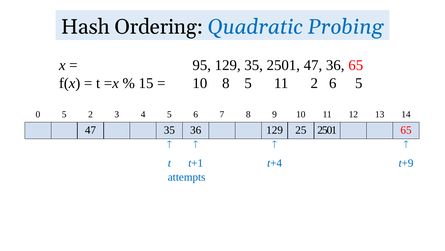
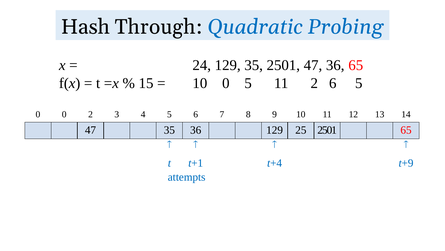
Ordering: Ordering -> Through (159, 27)
95: 95 -> 24 (202, 65)
10 8: 8 -> 0 (226, 83)
0 5: 5 -> 0 (64, 114)
